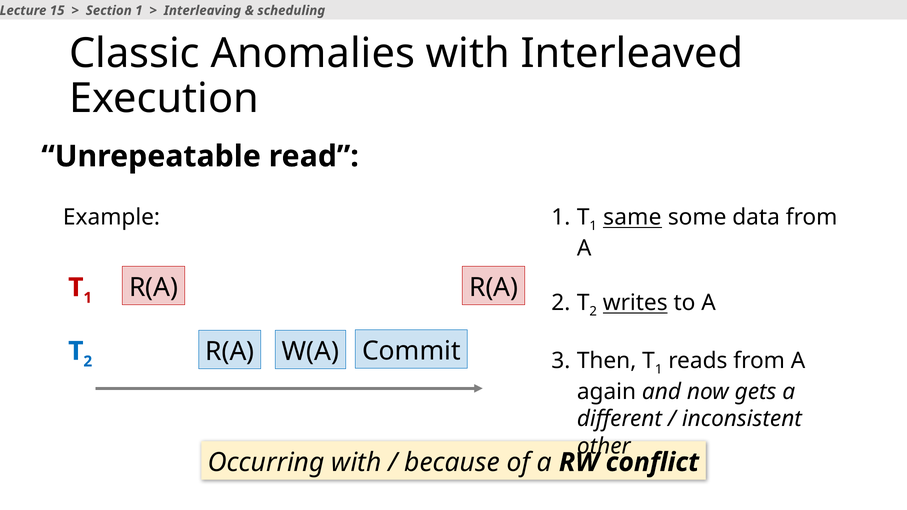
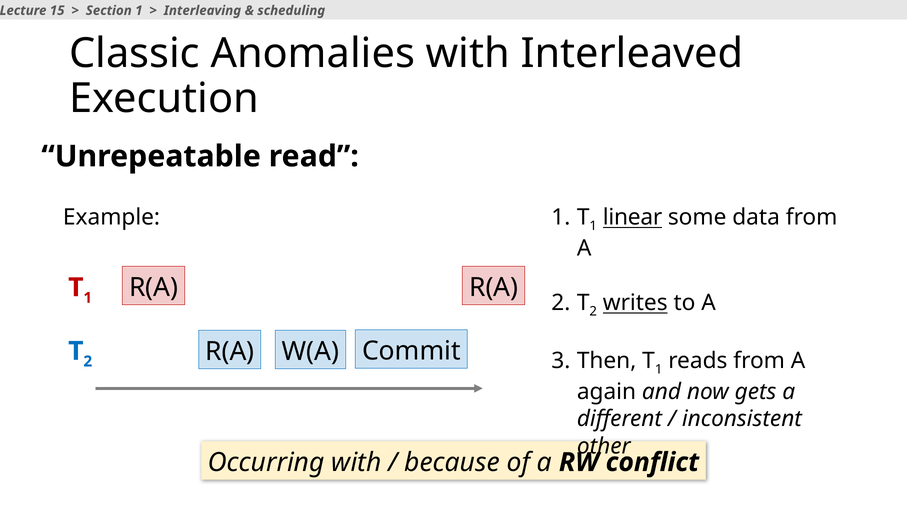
same: same -> linear (633, 217)
